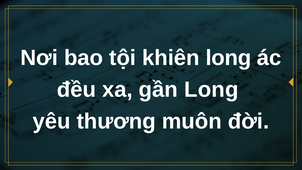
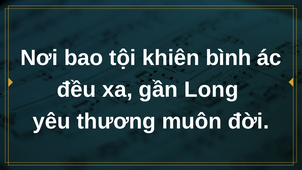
khiên long: long -> bình (228, 58)
